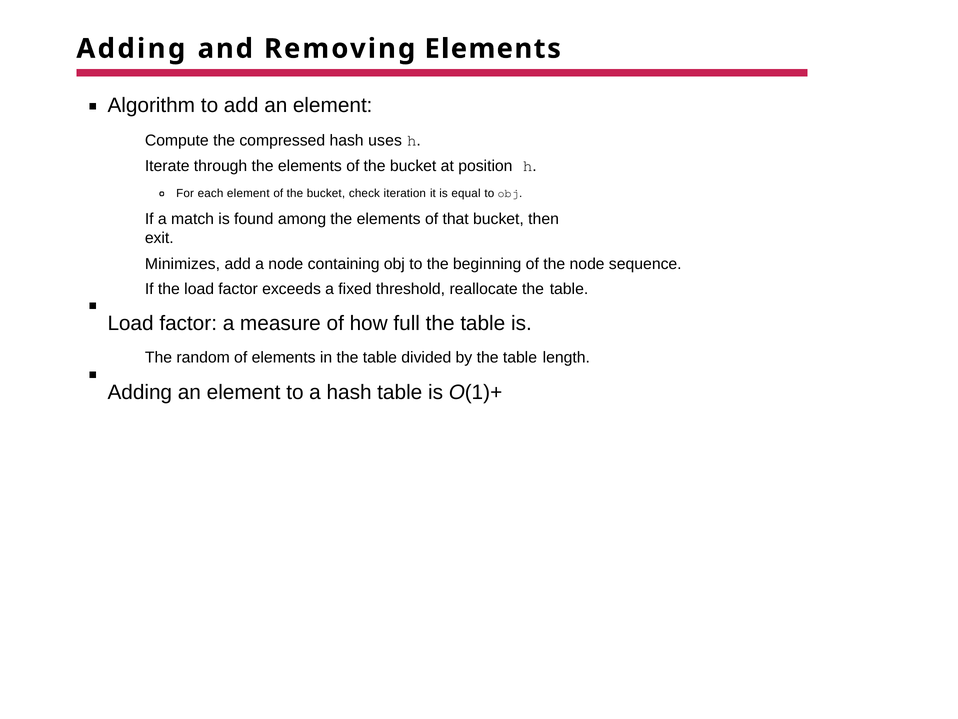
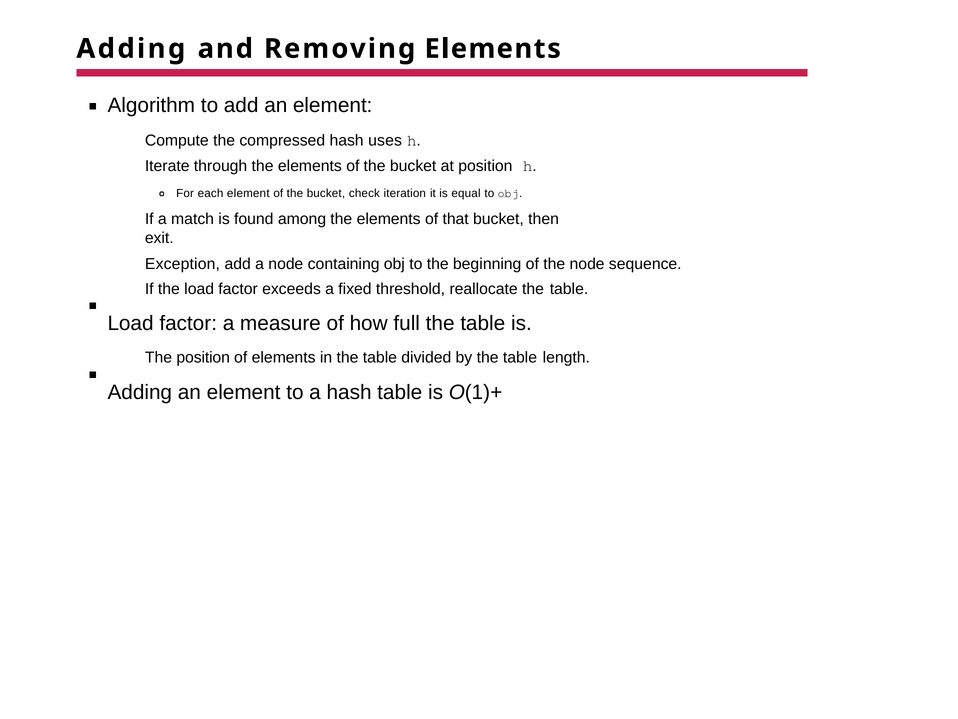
Minimizes: Minimizes -> Exception (182, 264)
The random: random -> position (203, 357)
